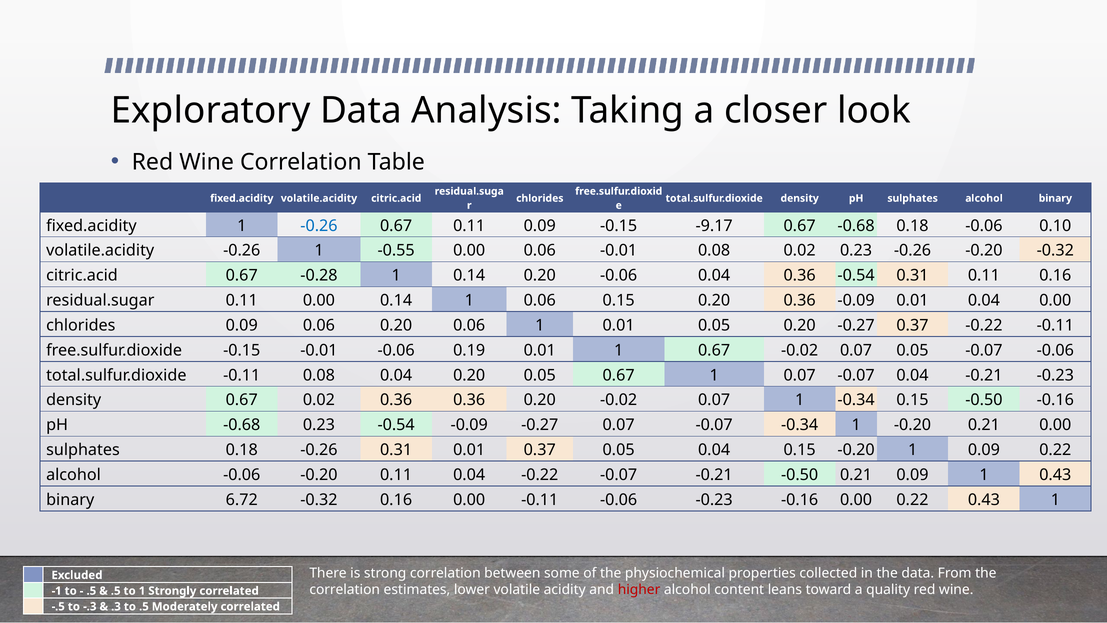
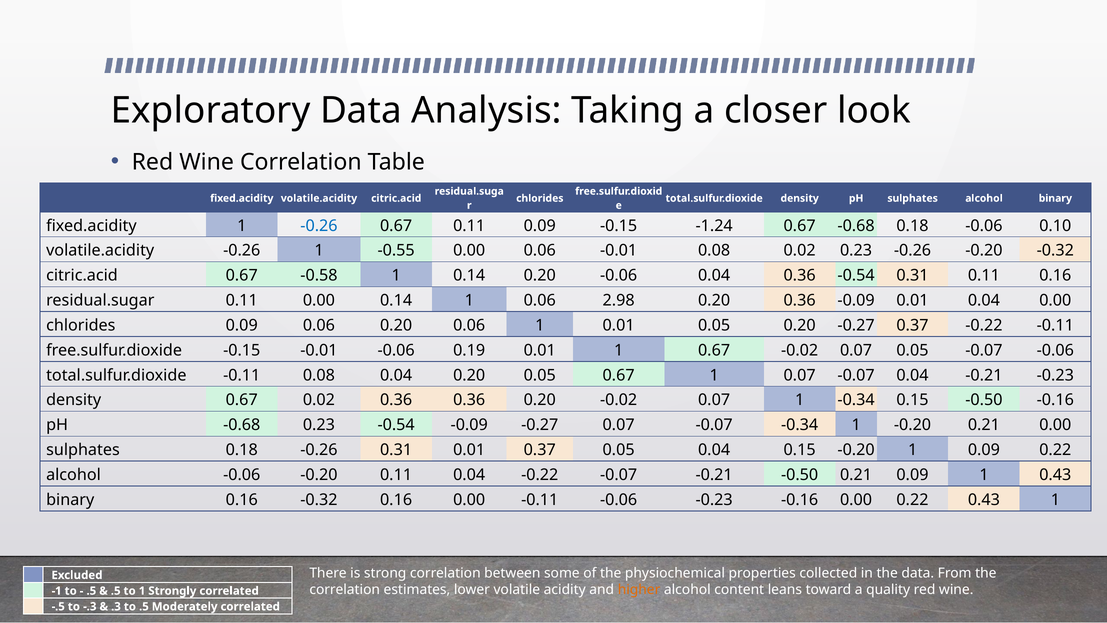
-9.17: -9.17 -> -1.24 (714, 226)
-0.28: -0.28 -> -0.58 (319, 275)
0.06 0.15: 0.15 -> 2.98 (619, 300)
binary 6.72: 6.72 -> 0.16 (242, 500)
higher colour: red -> orange (639, 590)
